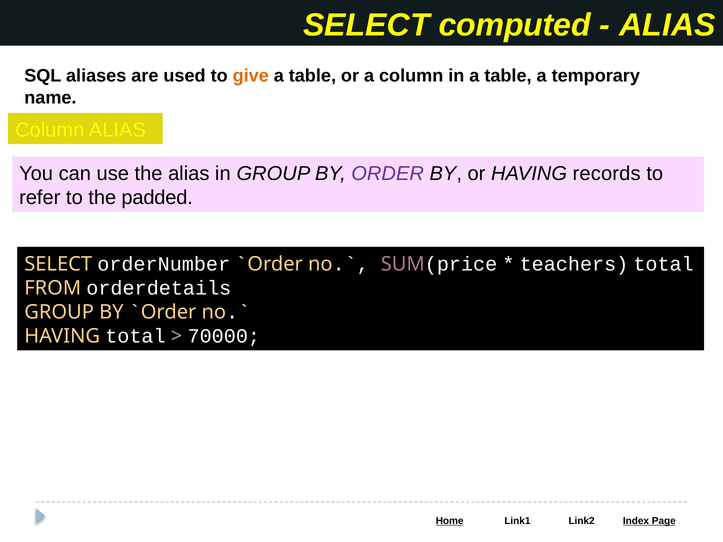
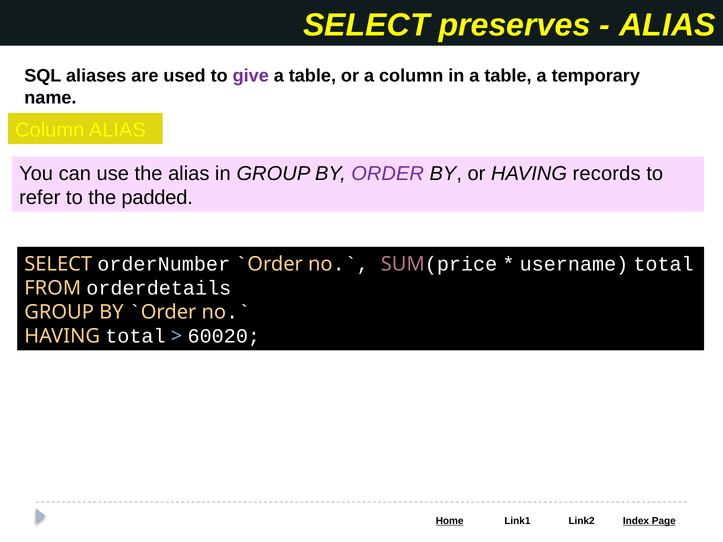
computed: computed -> preserves (515, 25)
give colour: orange -> purple (251, 76)
teachers: teachers -> username (574, 264)
70000: 70000 -> 60020 (224, 336)
